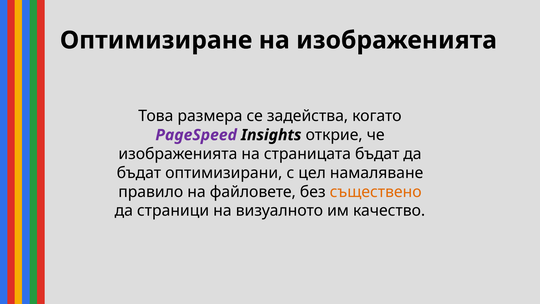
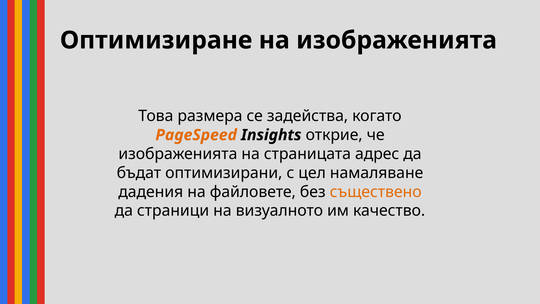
PageSpeed colour: purple -> orange (196, 135)
страницата бъдат: бъдат -> адрес (377, 154)
правило: правило -> дадения (151, 192)
